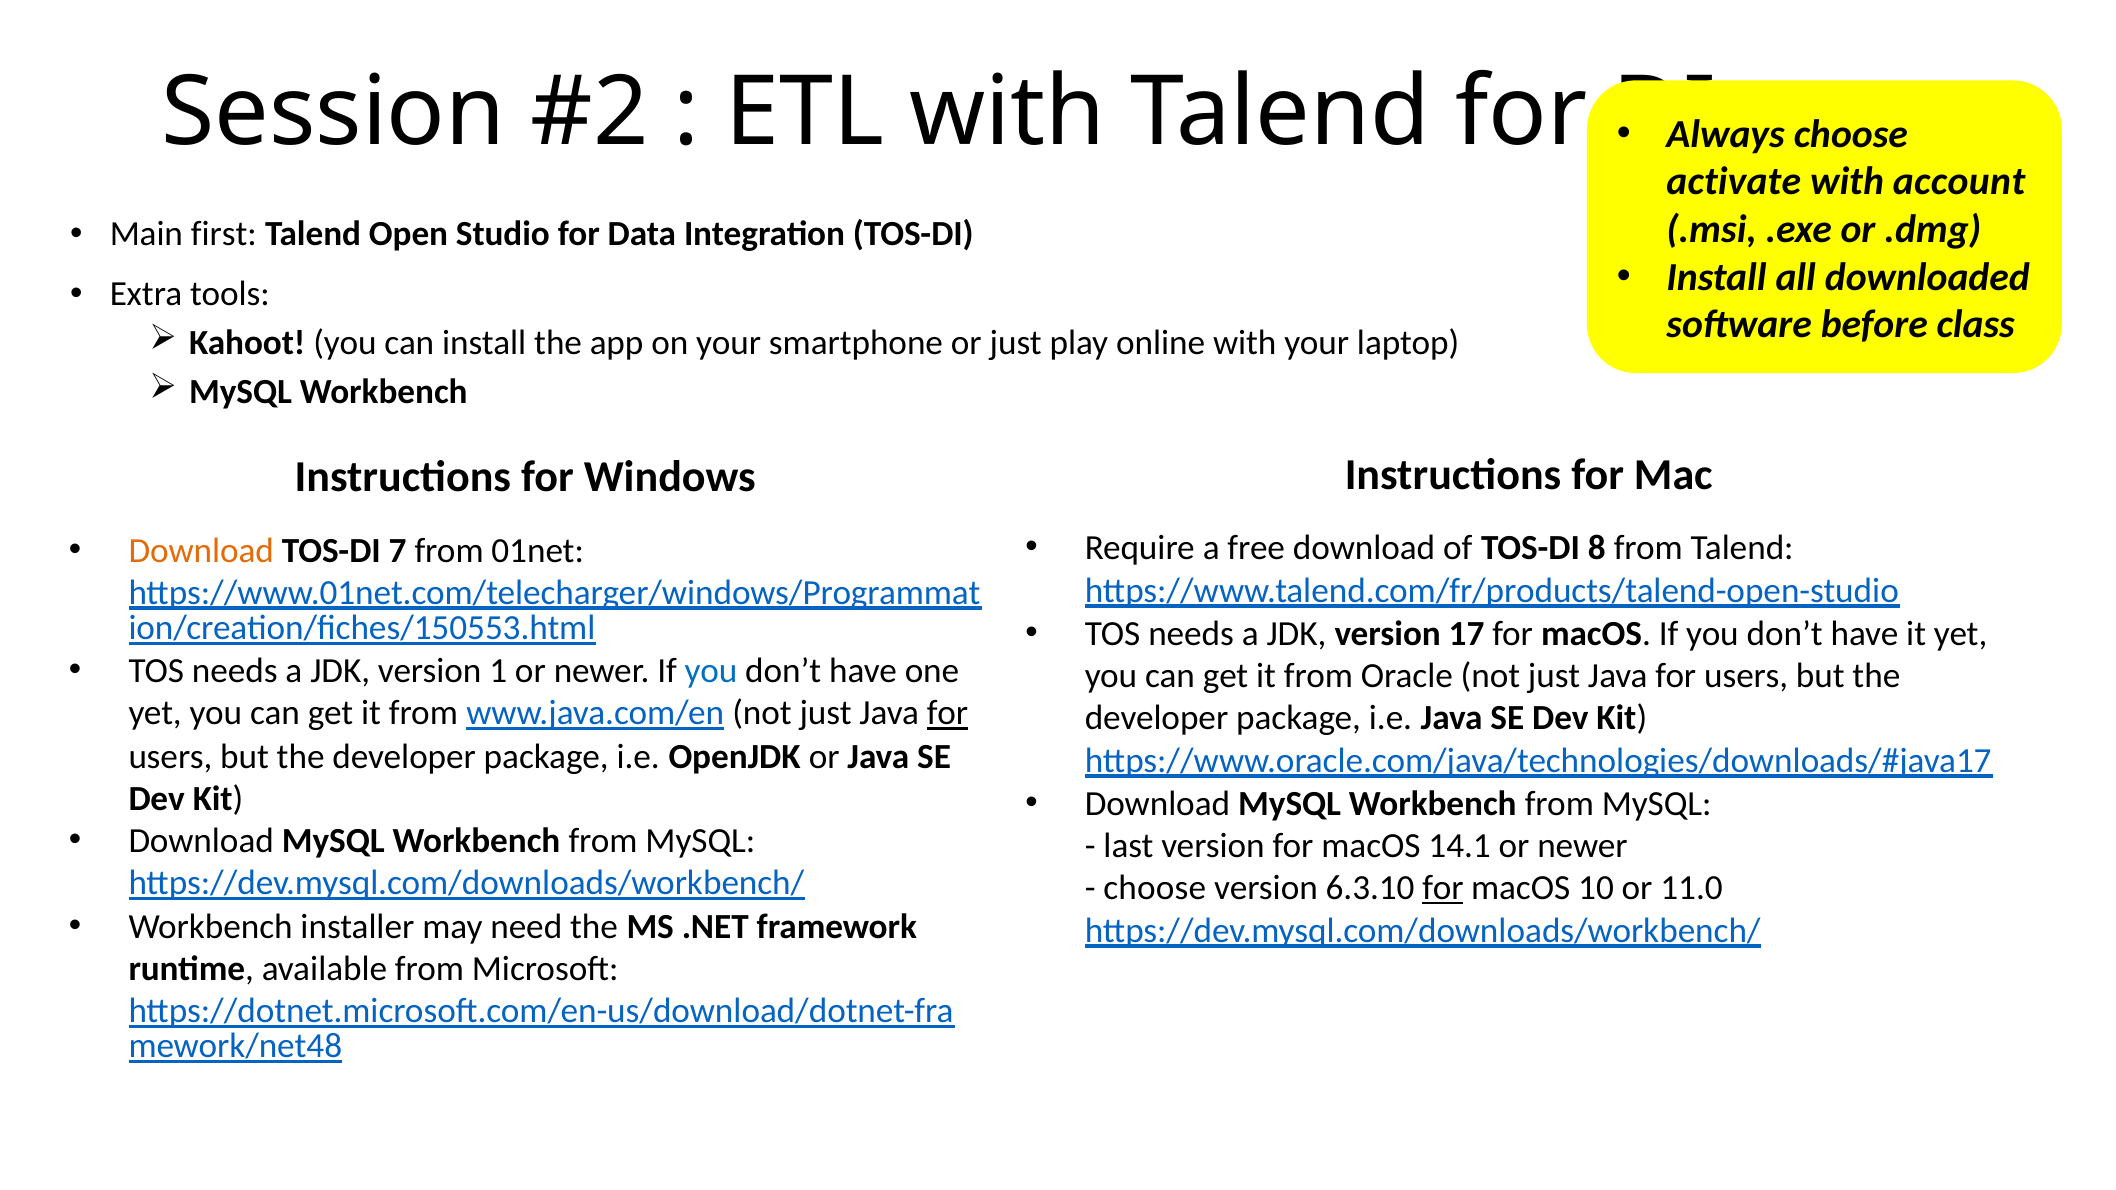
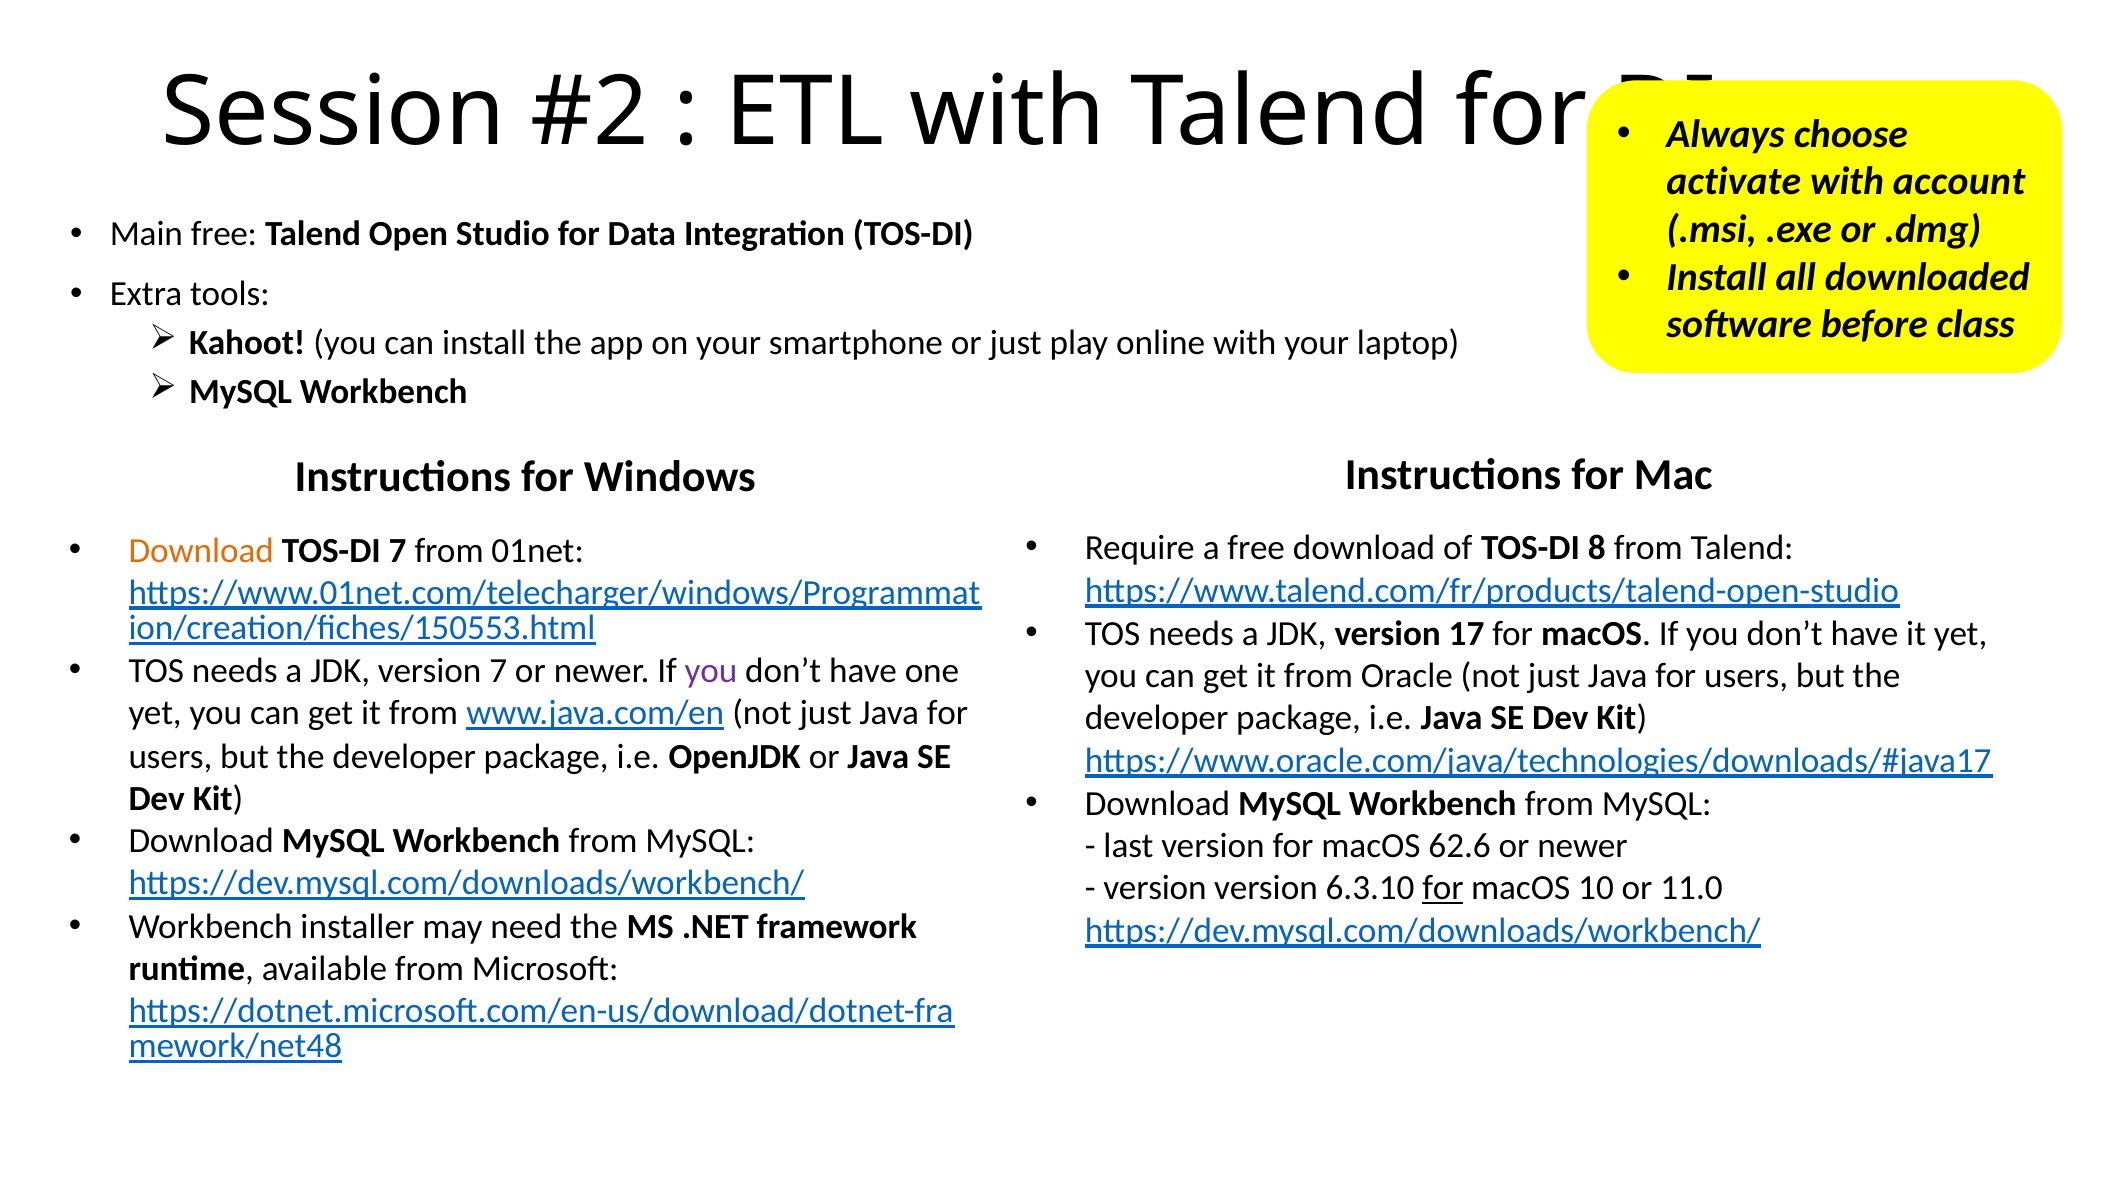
Main first: first -> free (224, 234)
version 1: 1 -> 7 (498, 671)
you colour: blue -> purple (711, 671)
for underline: present -> none (948, 714)
14.1: 14.1 -> 62.6 (1460, 846)
choose: choose -> version (1155, 888)
